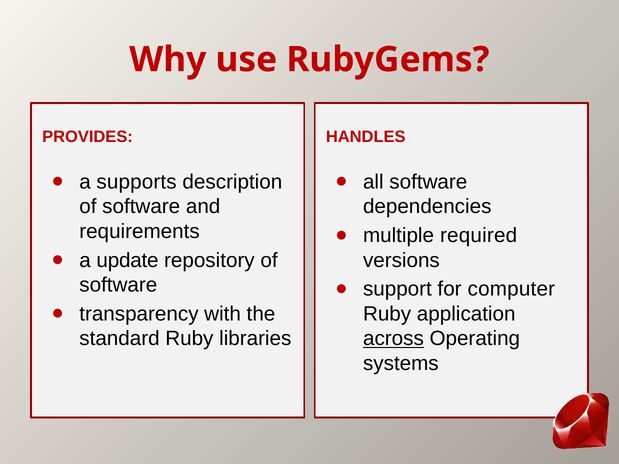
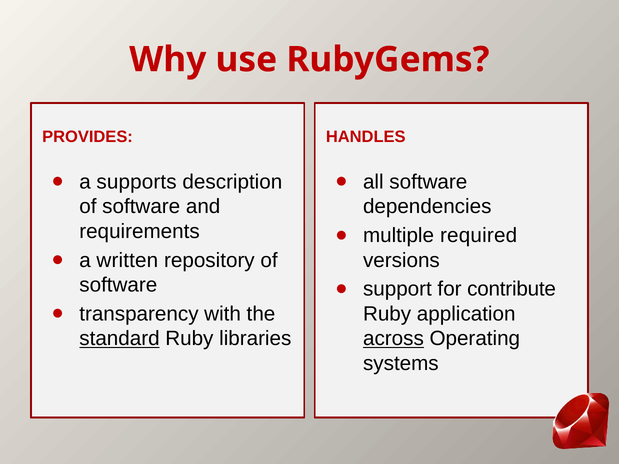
update: update -> written (127, 260)
computer: computer -> contribute (512, 289)
standard underline: none -> present (119, 339)
